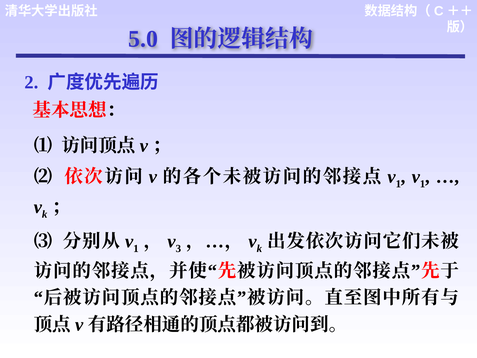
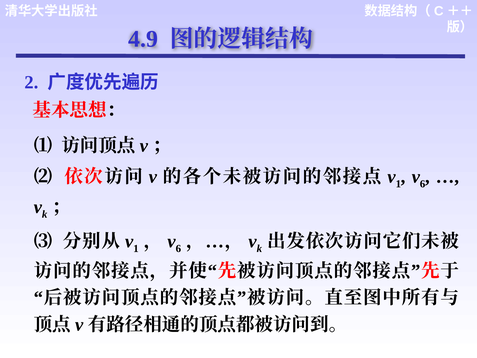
5.0: 5.0 -> 4.9 (143, 39)
1: 1 -> 6 (423, 184)
3: 3 -> 6 (178, 248)
